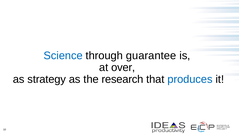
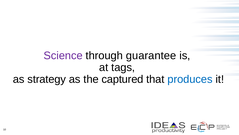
Science colour: blue -> purple (63, 55)
over: over -> tags (123, 67)
research: research -> captured (122, 79)
